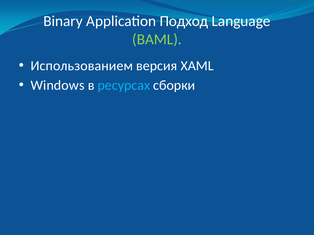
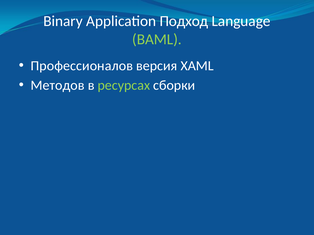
Использованием: Использованием -> Профессионалов (82, 66)
Windows: Windows -> Методов (58, 85)
ресурсах colour: light blue -> light green (124, 85)
